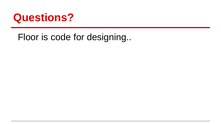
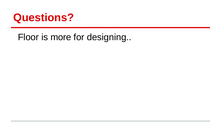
code: code -> more (61, 37)
